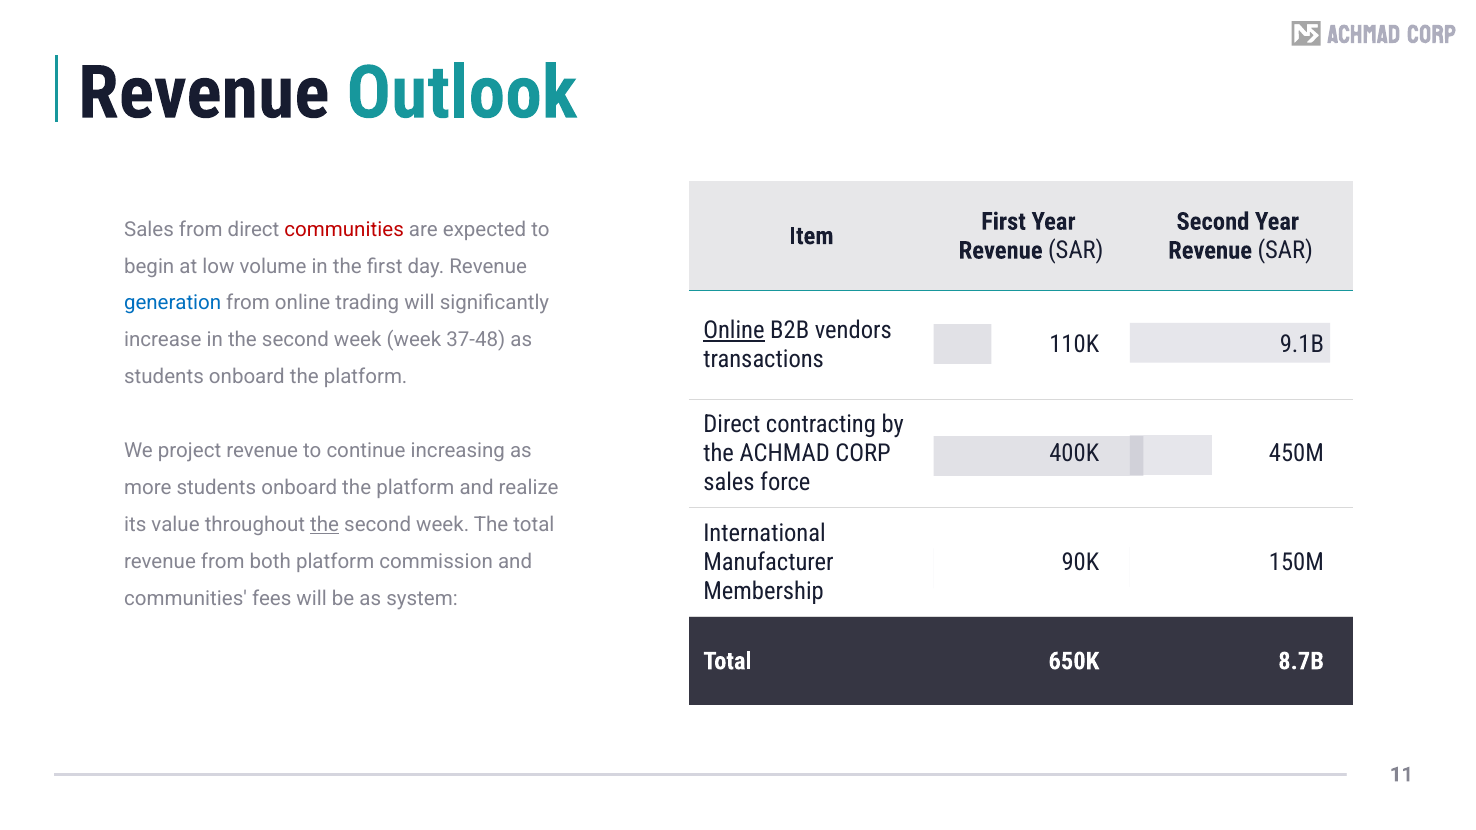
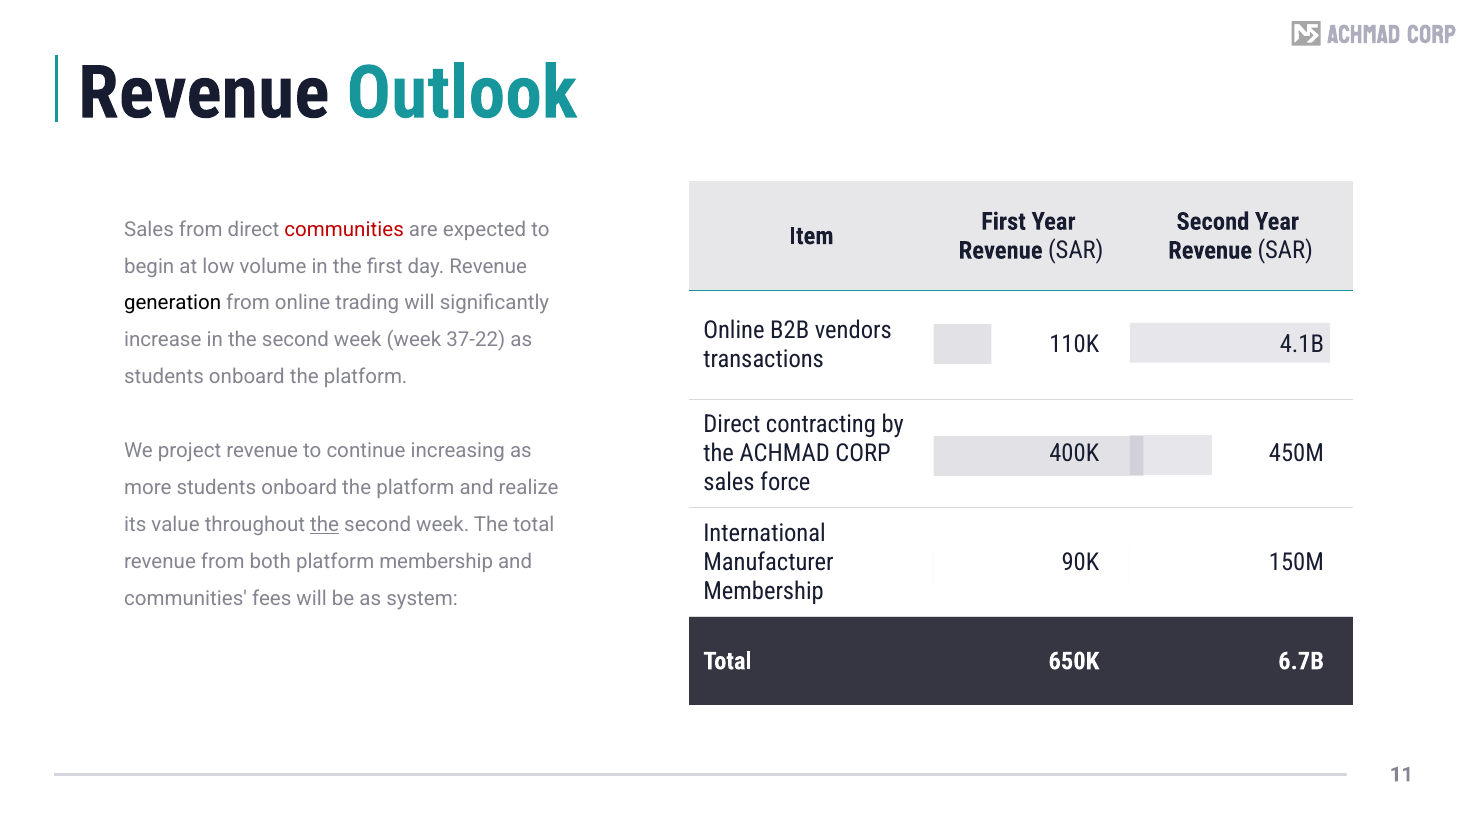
generation colour: blue -> black (173, 303)
Online underline: present -> none (734, 331)
37-48: 37-48 -> 37-22 (476, 340)
9.1B: 9.1B -> 4.1B (1302, 345)
platform commission: commission -> membership (436, 562)
8.7B: 8.7B -> 6.7B (1301, 661)
